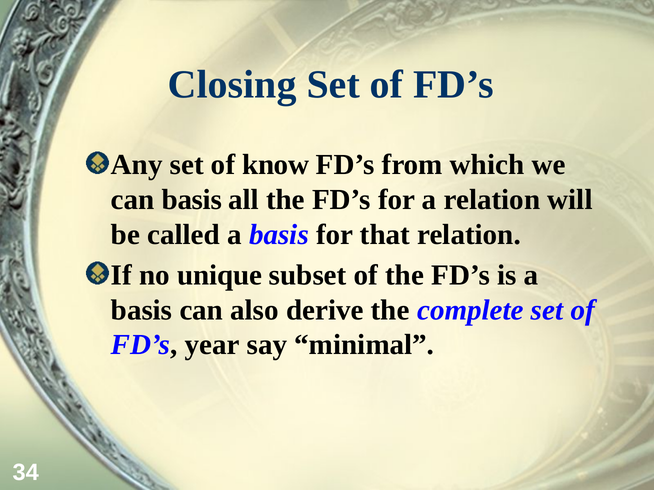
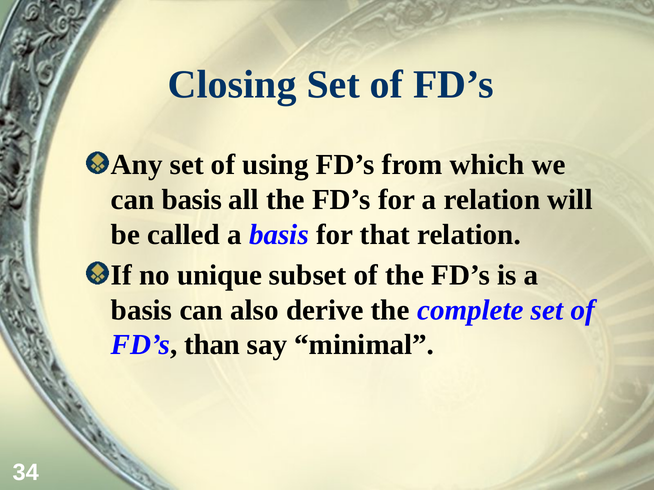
know: know -> using (276, 165)
year: year -> than (212, 345)
